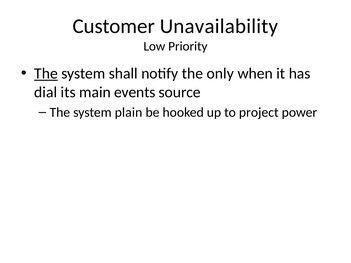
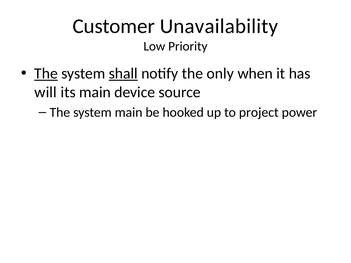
shall underline: none -> present (123, 74)
dial: dial -> will (46, 92)
events: events -> device (135, 92)
system plain: plain -> main (129, 113)
